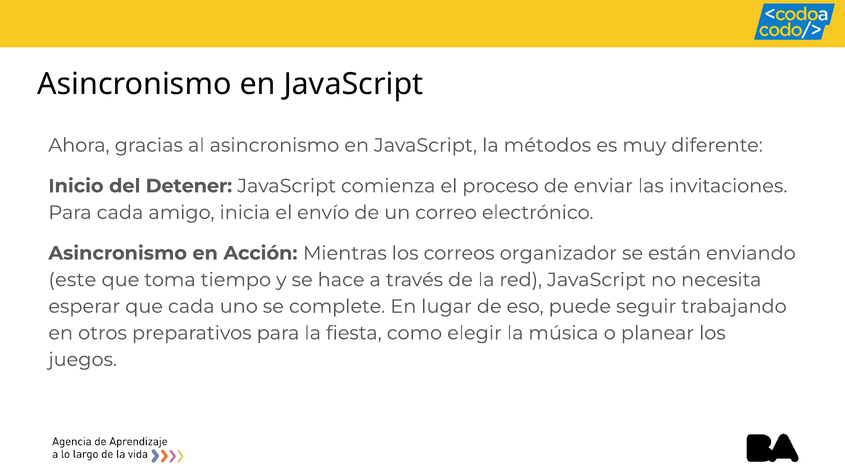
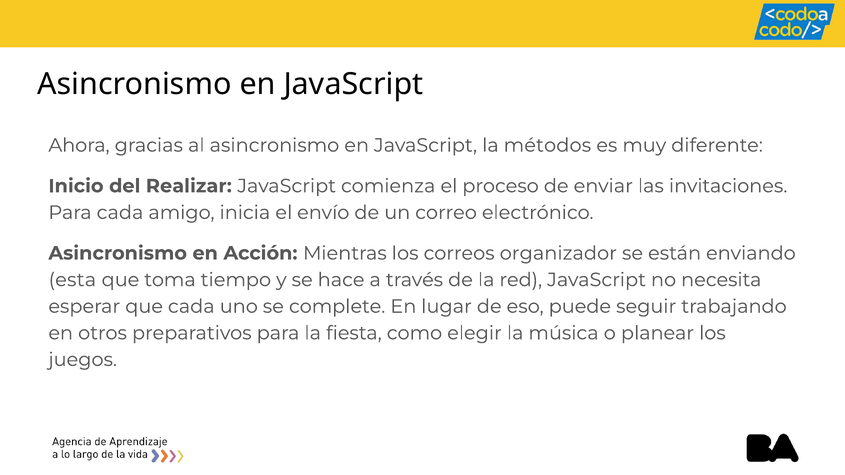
Detener: Detener -> Realizar (189, 186)
este: este -> esta (72, 280)
